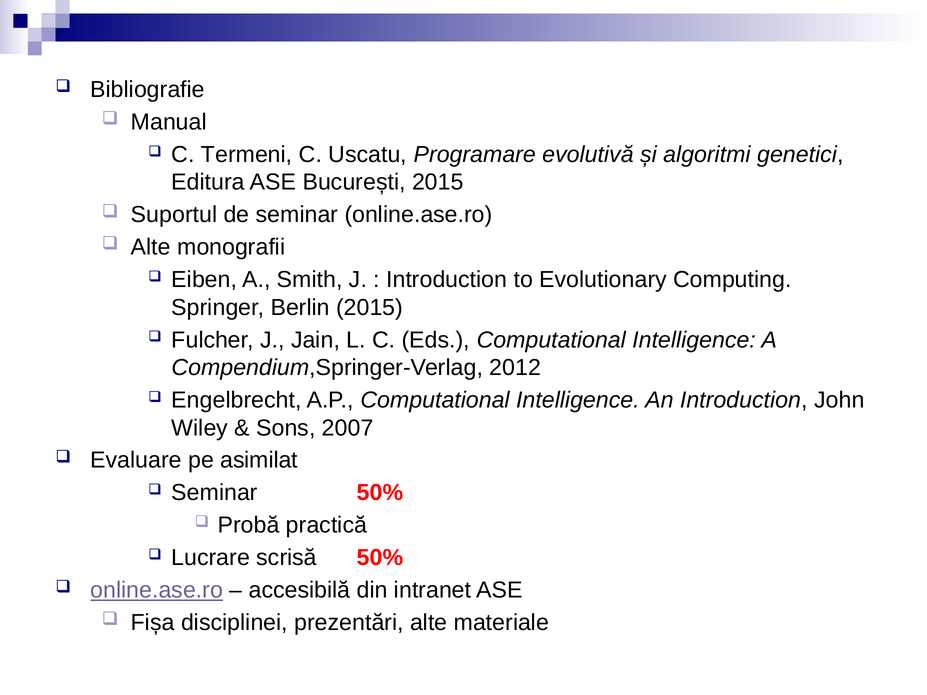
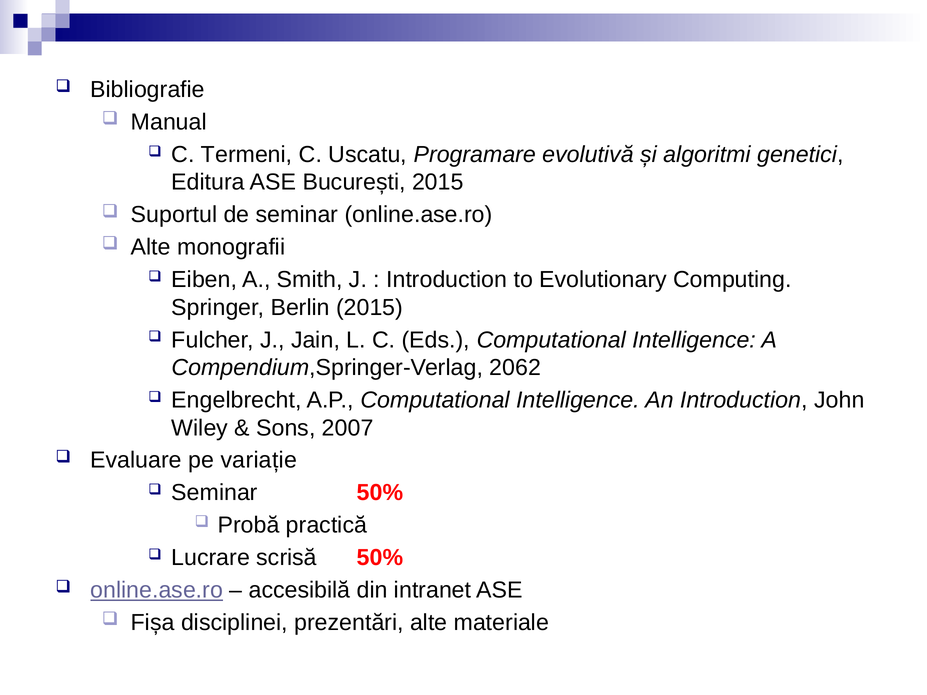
2012: 2012 -> 2062 (515, 368)
asimilat: asimilat -> variație (259, 460)
